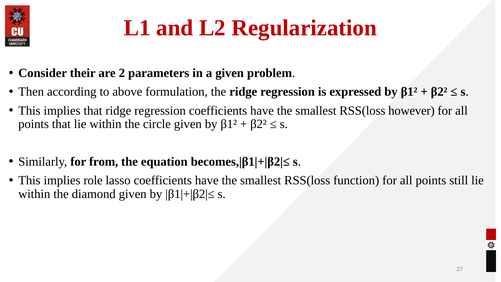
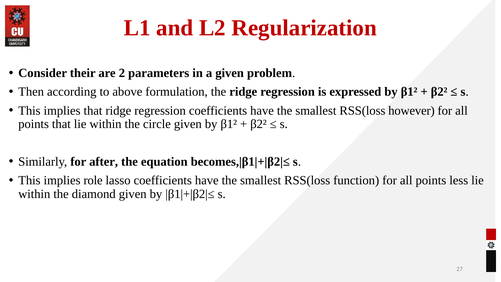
from: from -> after (104, 162)
still: still -> less (459, 180)
